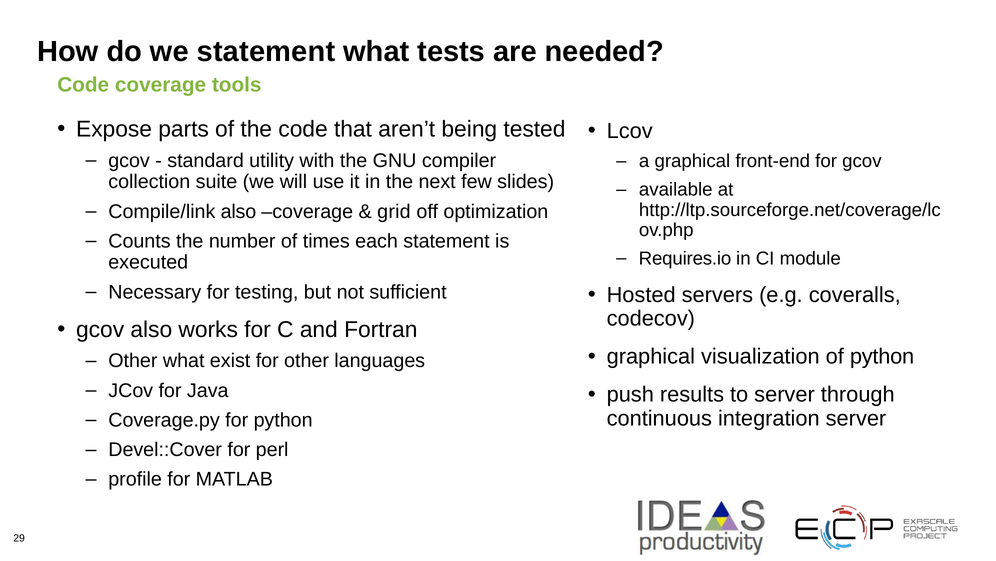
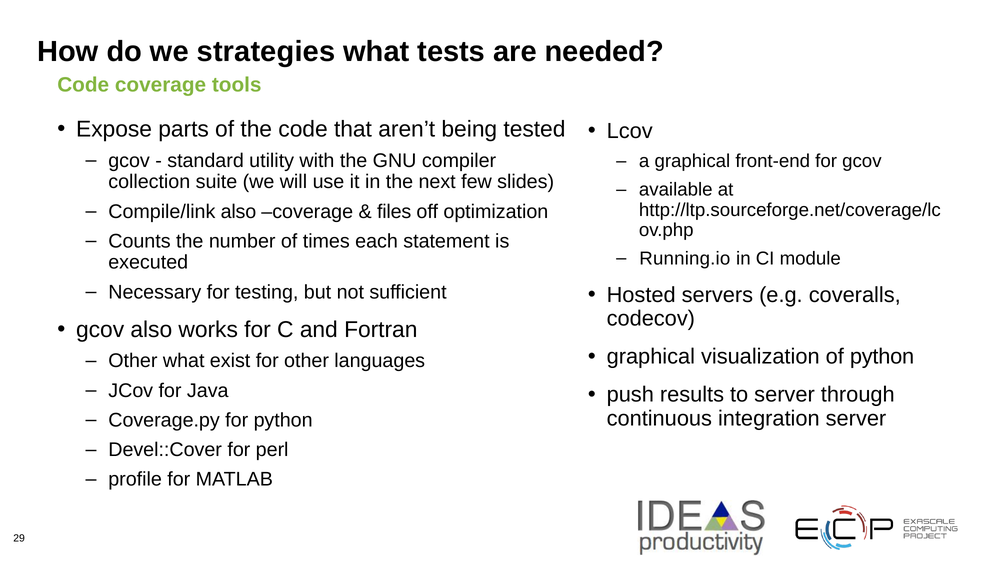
we statement: statement -> strategies (266, 51)
grid: grid -> files (394, 211)
Requires.io: Requires.io -> Running.io (685, 258)
